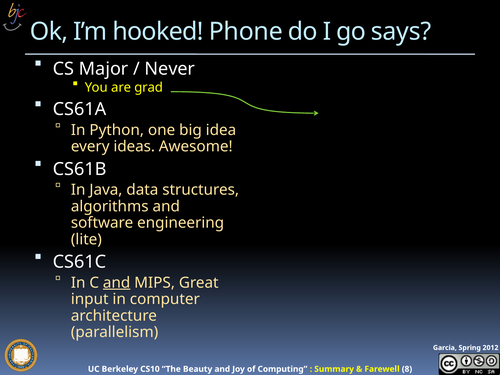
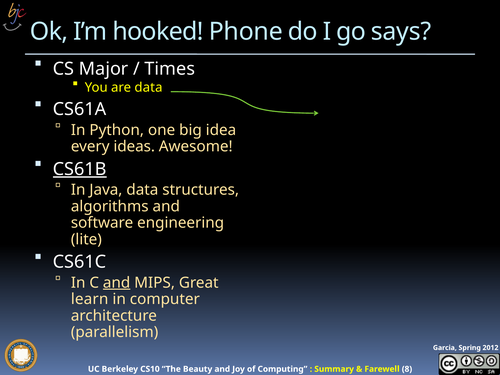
Never: Never -> Times (170, 69)
are grad: grad -> data (148, 87)
CS61B underline: none -> present (80, 169)
input: input -> learn (90, 299)
